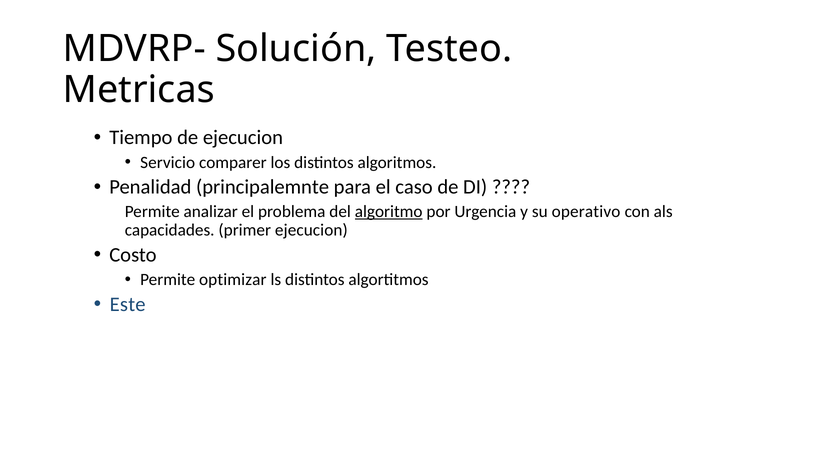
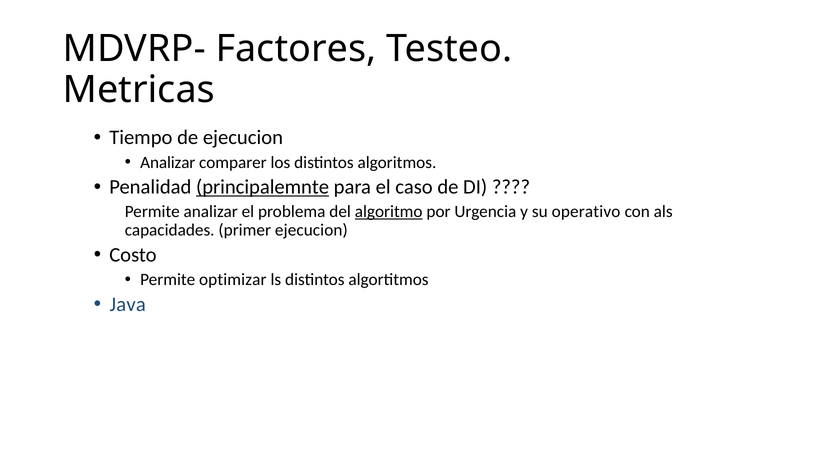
Solución: Solución -> Factores (296, 49)
Servicio: Servicio -> Analizar (168, 162)
principalemnte underline: none -> present (263, 187)
Este: Este -> Java (128, 304)
